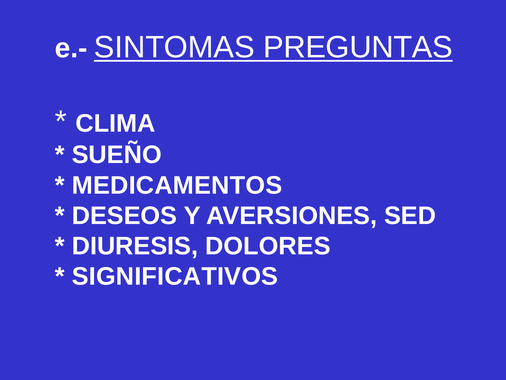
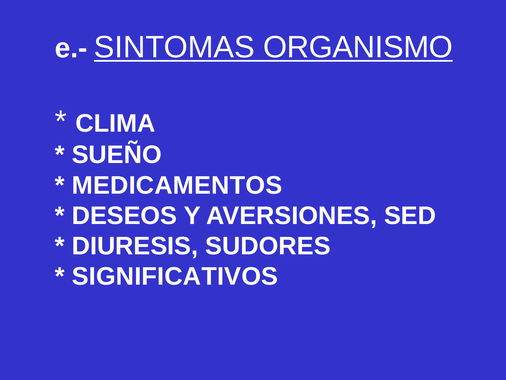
PREGUNTAS: PREGUNTAS -> ORGANISMO (358, 47)
DOLORES: DOLORES -> SUDORES (268, 246)
